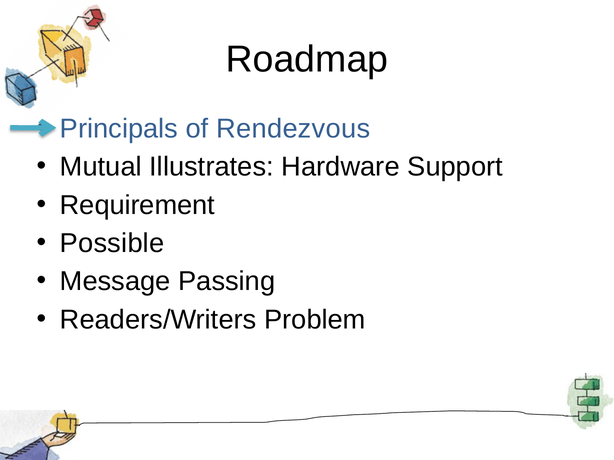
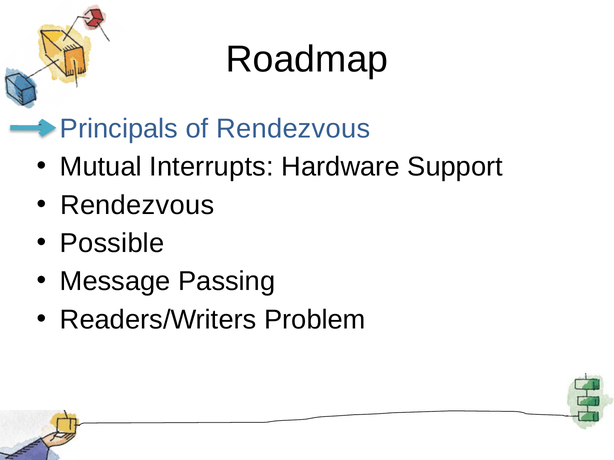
Illustrates: Illustrates -> Interrupts (212, 167)
Requirement: Requirement -> Rendezvous (137, 205)
